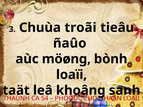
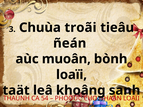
ñaûo: ñaûo -> ñeán (70, 43)
möøng: möøng -> muoân (66, 59)
